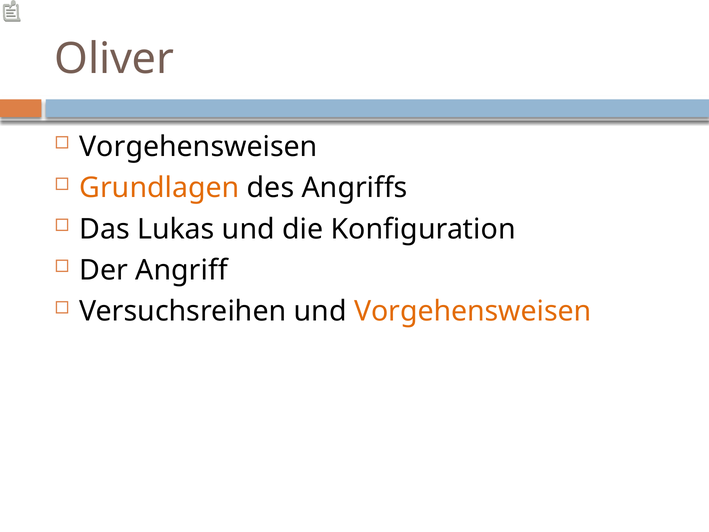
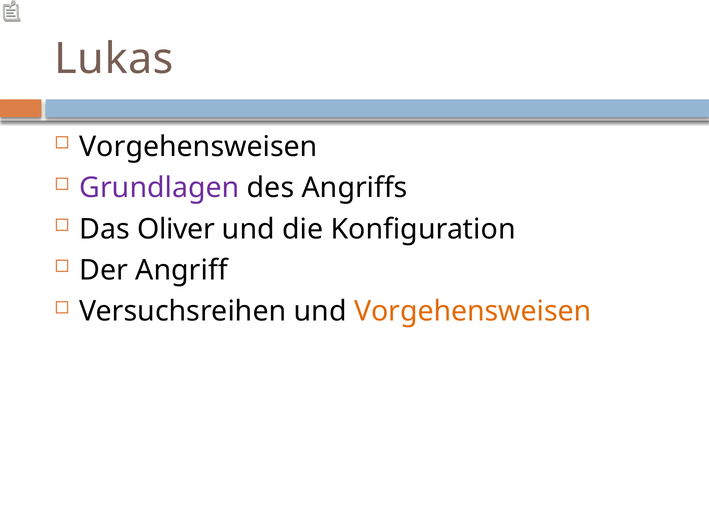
Oliver: Oliver -> Lukas (114, 59)
Grundlagen colour: orange -> purple (159, 188)
Lukas: Lukas -> Oliver (176, 229)
